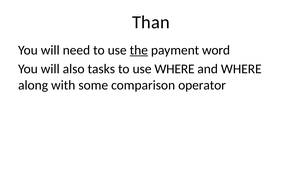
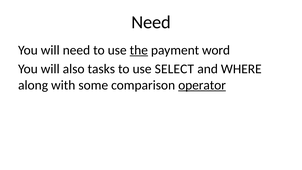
Than: Than -> Need (151, 22)
use WHERE: WHERE -> SELECT (174, 69)
operator underline: none -> present (202, 85)
